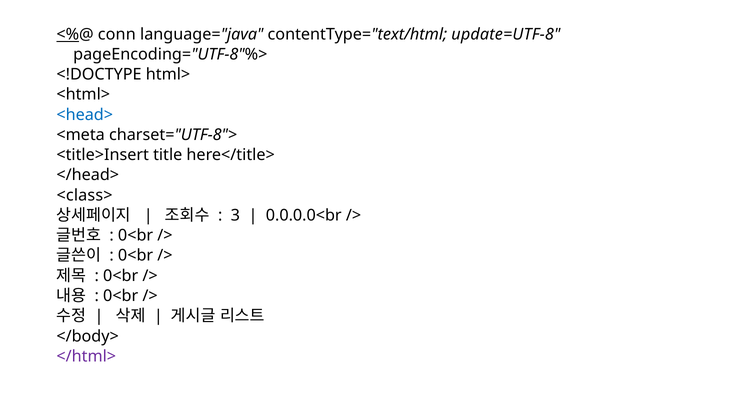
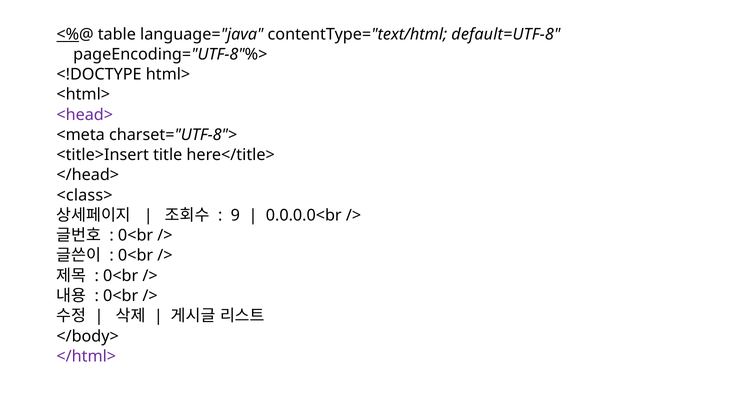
conn: conn -> table (117, 34)
update=UTF-8: update=UTF-8 -> default=UTF-8 (506, 34)
<head> colour: blue -> purple (85, 115)
3: 3 -> 9 (235, 215)
